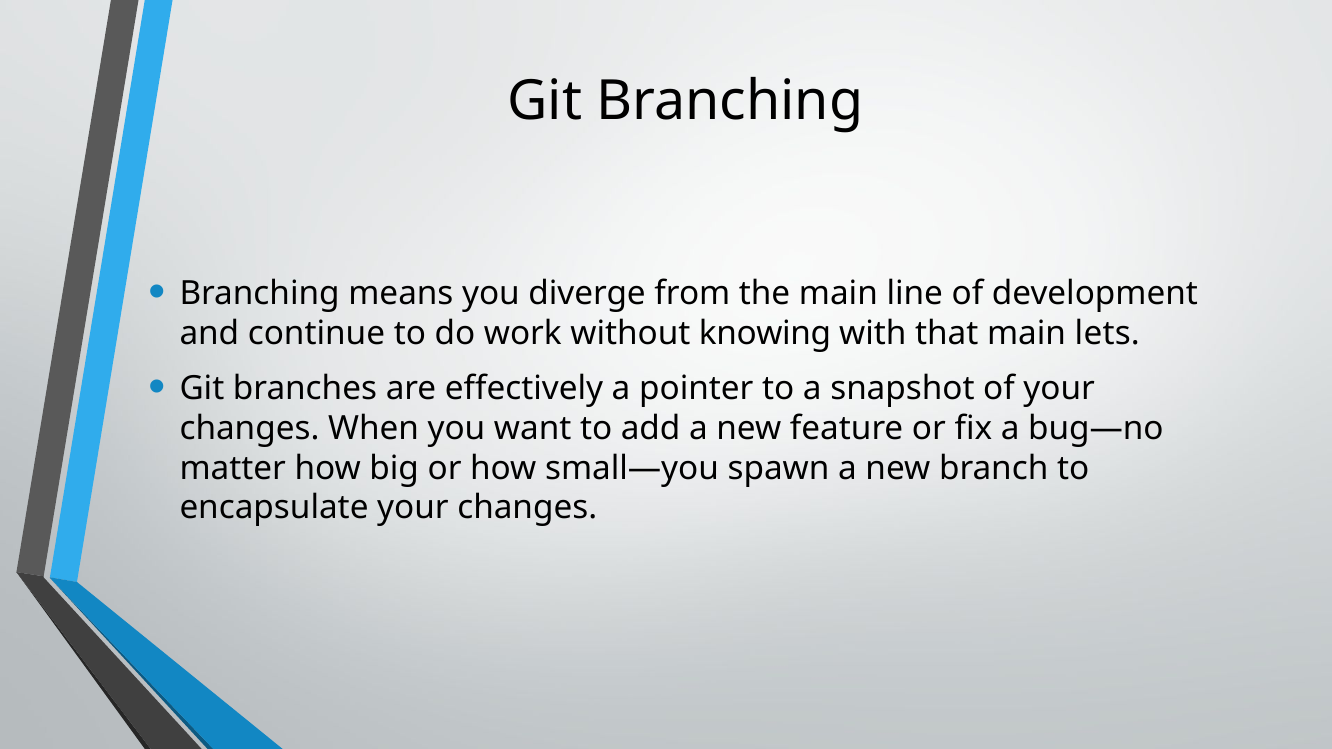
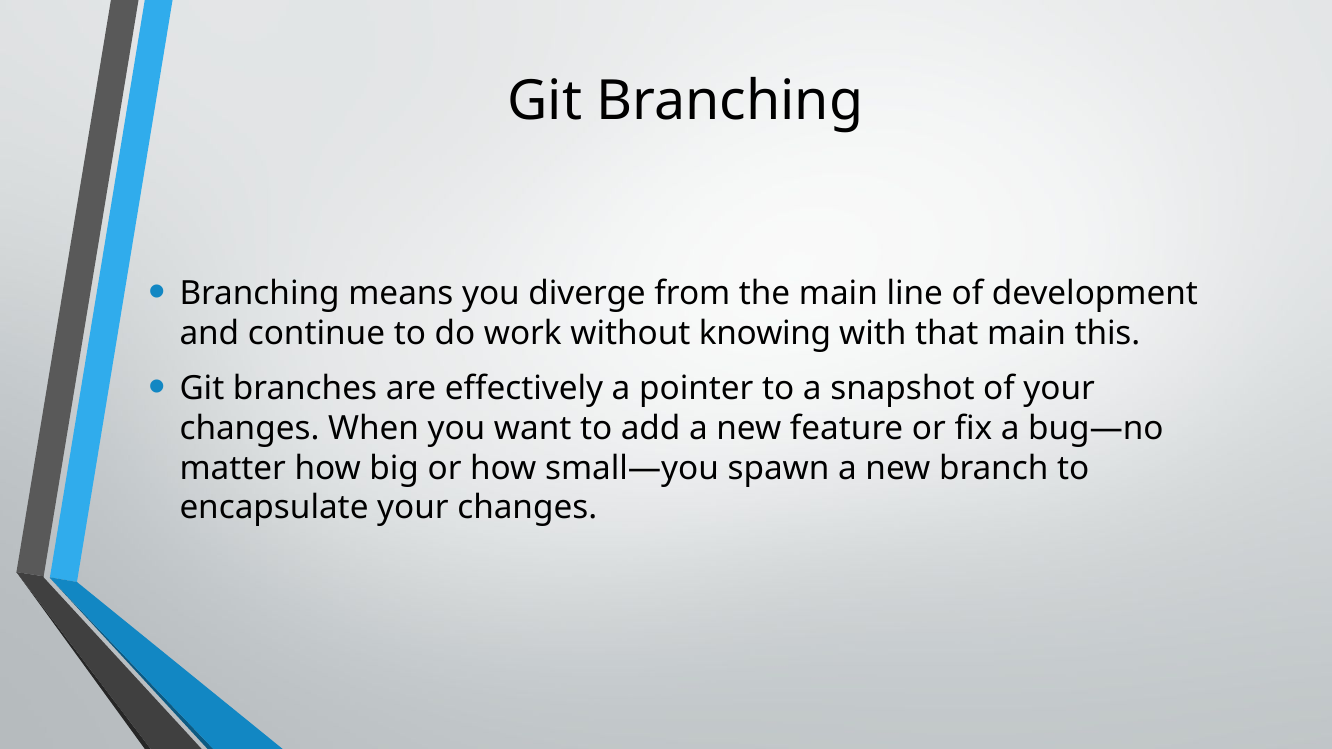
lets: lets -> this (1107, 333)
